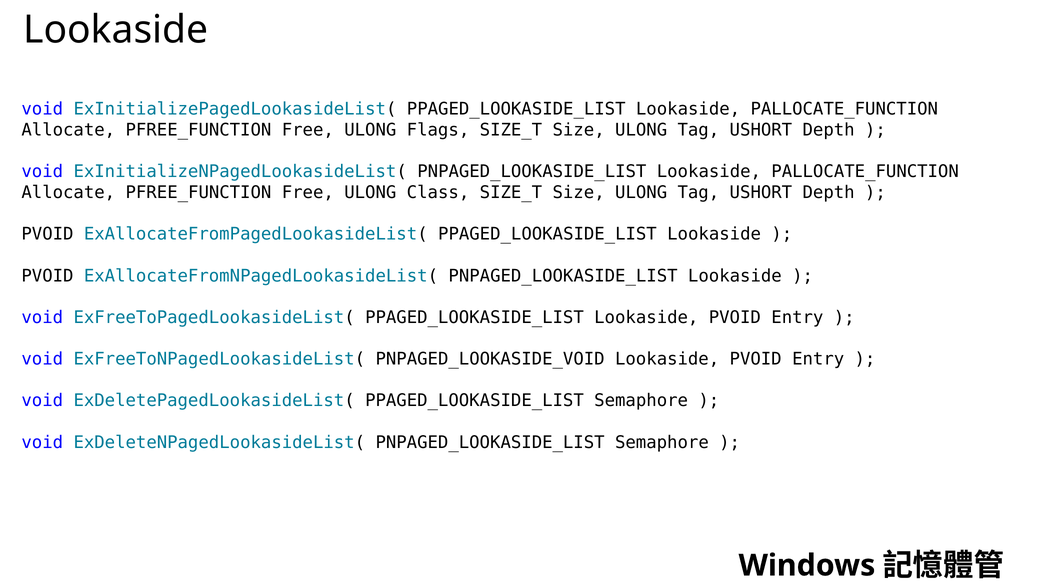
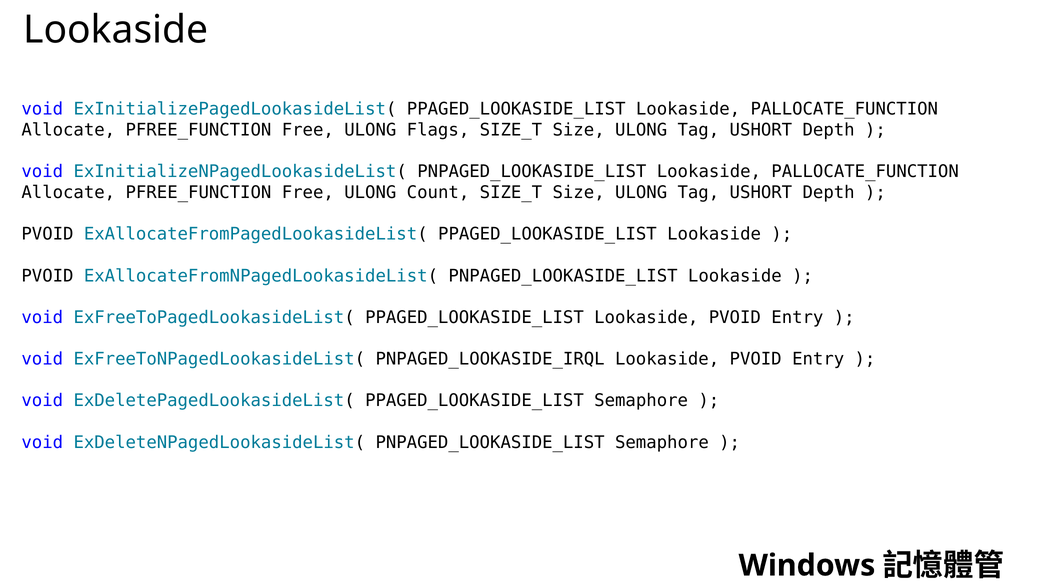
Class: Class -> Count (438, 192)
PNPAGED_LOOKASIDE_VOID: PNPAGED_LOOKASIDE_VOID -> PNPAGED_LOOKASIDE_IRQL (490, 359)
